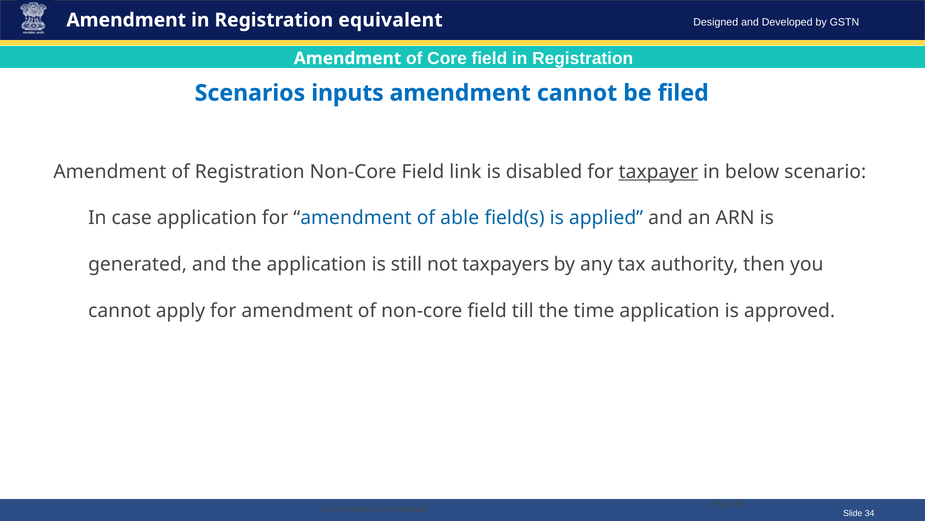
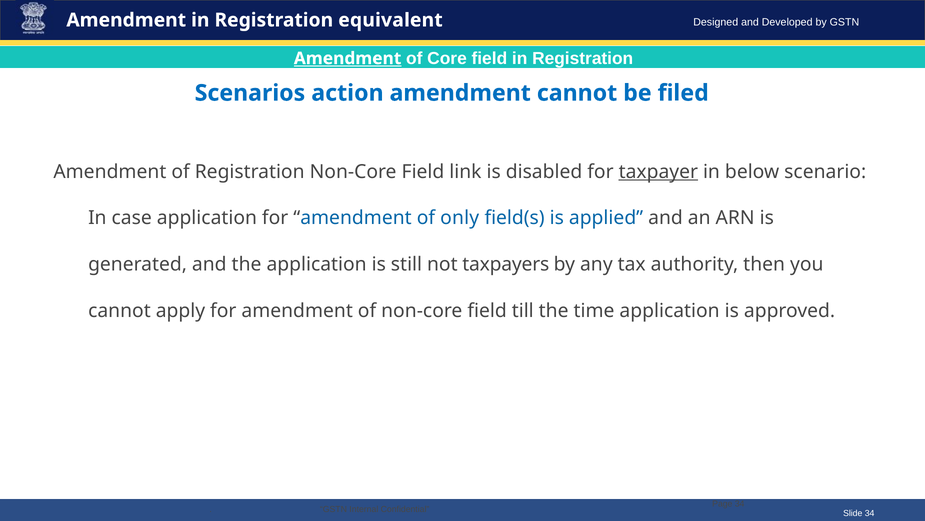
Amendment underline: none -> present (348, 58)
inputs: inputs -> action (347, 93)
able: able -> only (460, 218)
